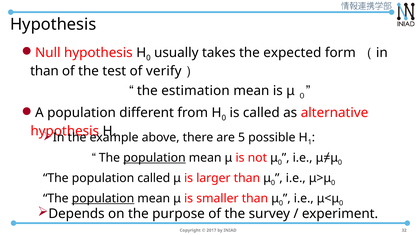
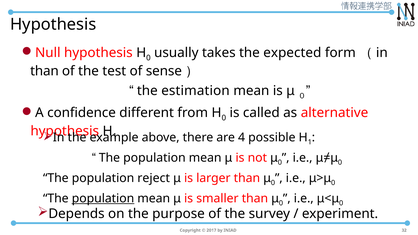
verify: verify -> sense (164, 71)
A population: population -> confidence (82, 113)
5: 5 -> 4 (242, 137)
population underline: present -> none (154, 158)
population called: called -> reject (154, 178)
